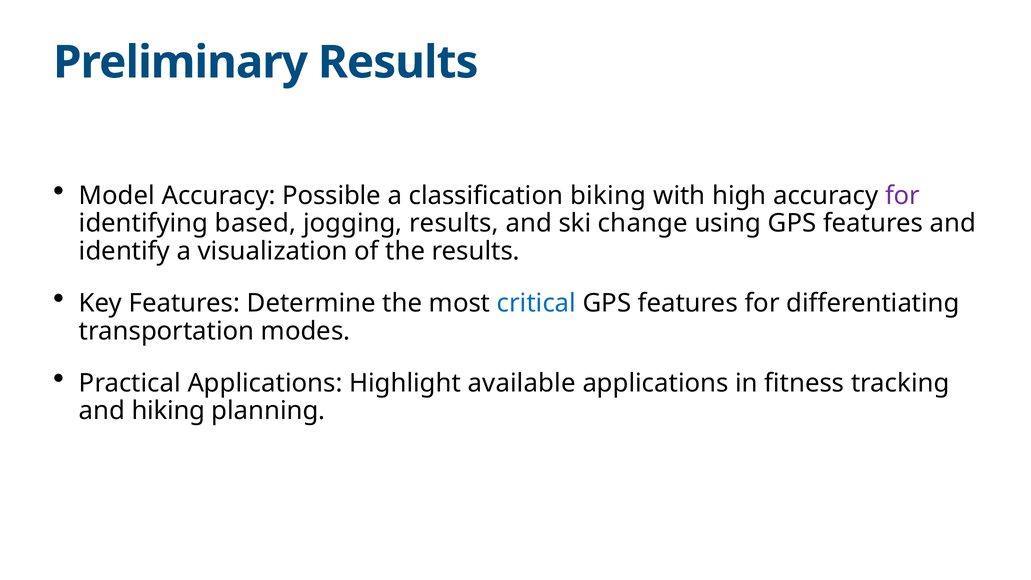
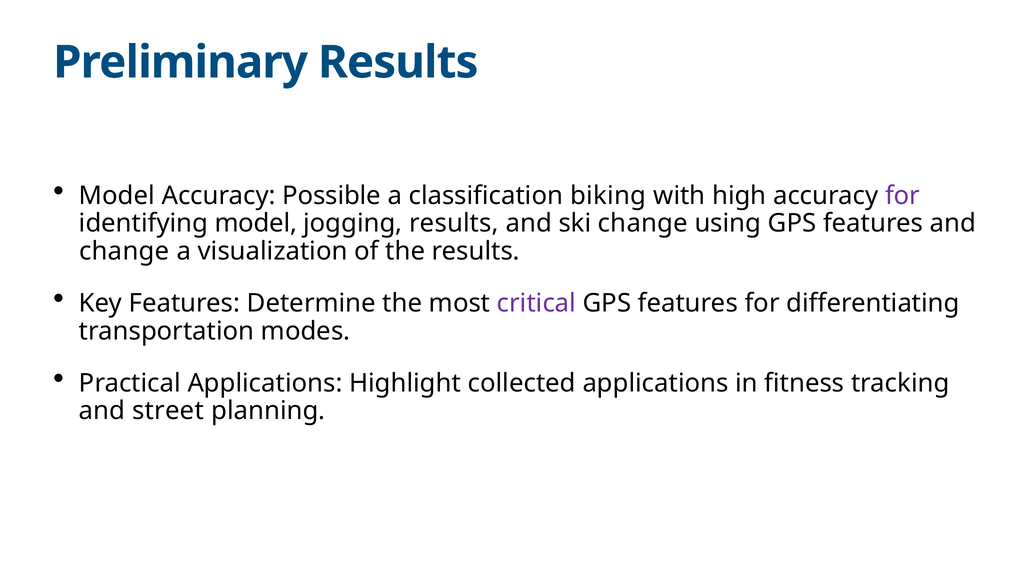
identifying based: based -> model (256, 223)
identify: identify -> change (124, 251)
critical colour: blue -> purple (536, 303)
available: available -> collected (522, 383)
hiking: hiking -> street (168, 411)
